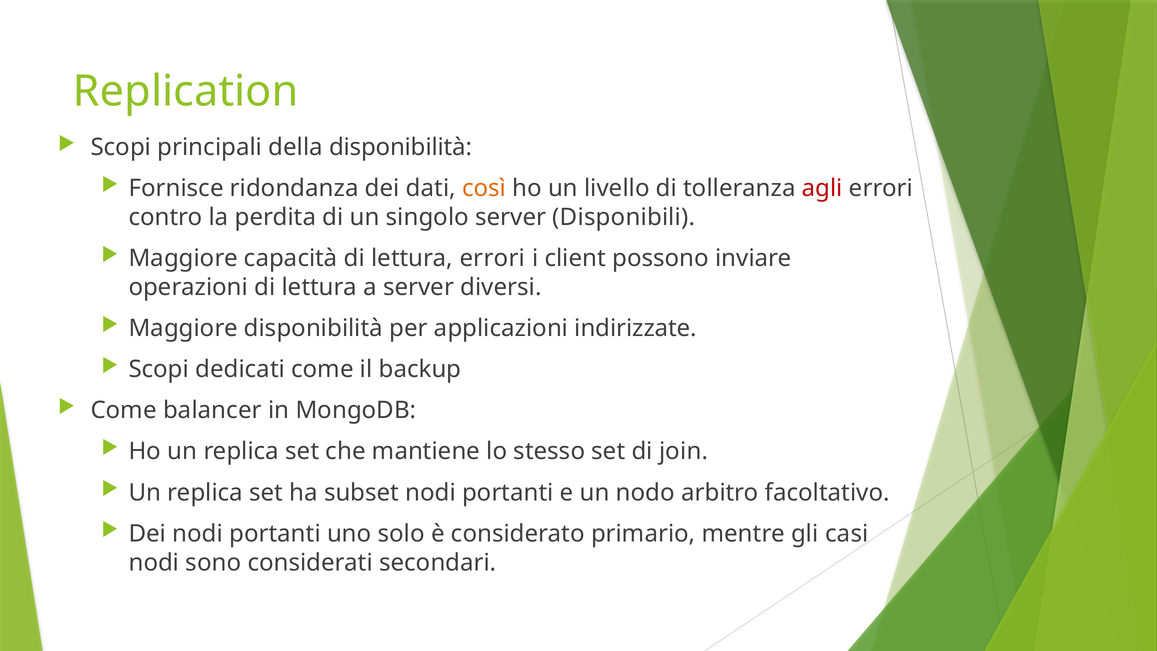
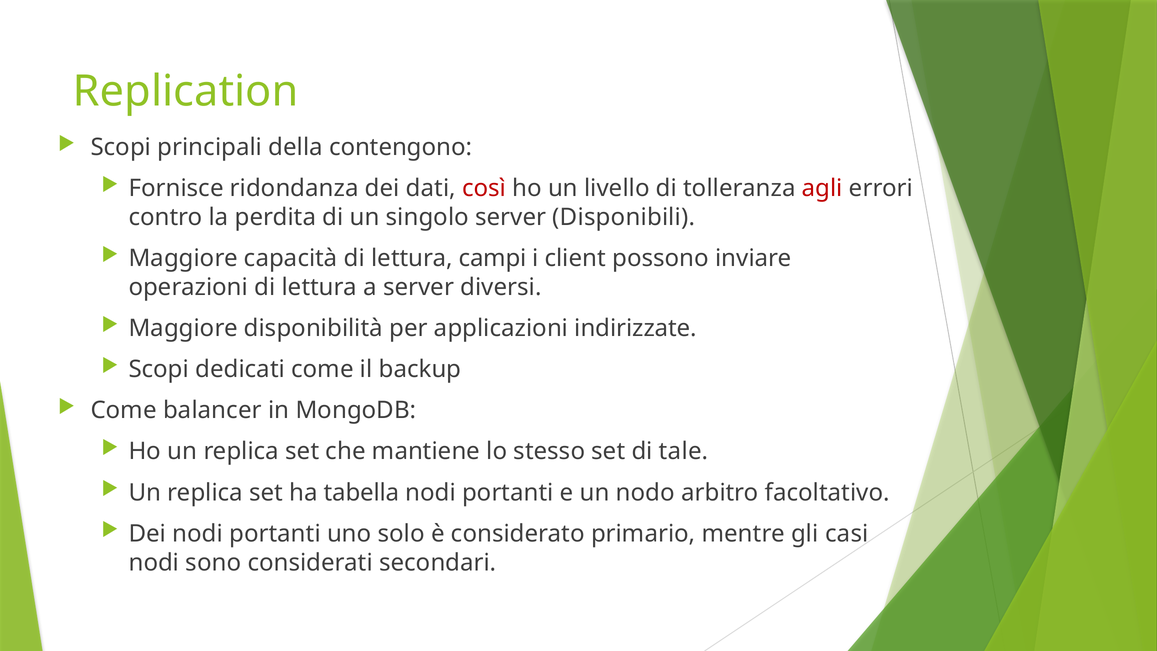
della disponibilità: disponibilità -> contengono (401, 147)
così colour: orange -> red (484, 188)
lettura errori: errori -> campi (493, 258)
join: join -> tale (684, 451)
subset: subset -> tabella (362, 492)
